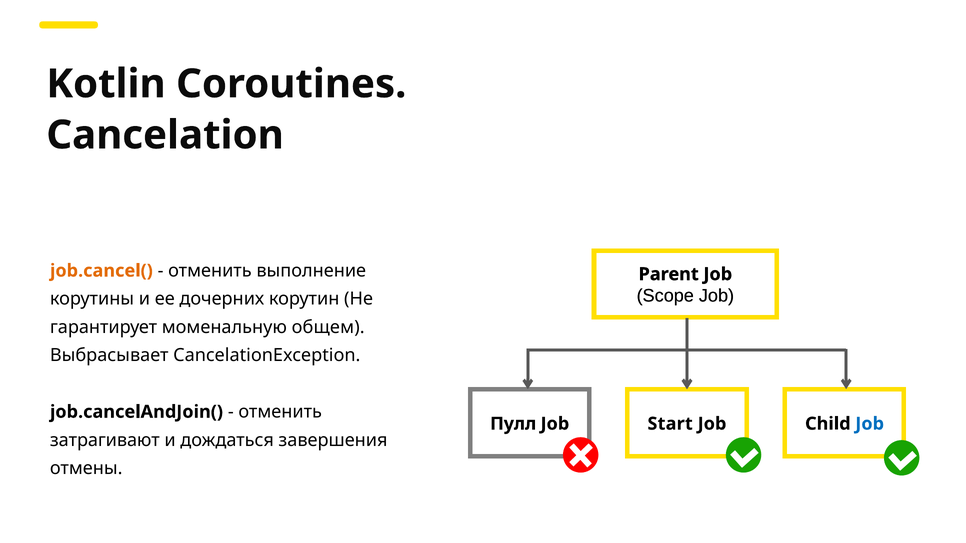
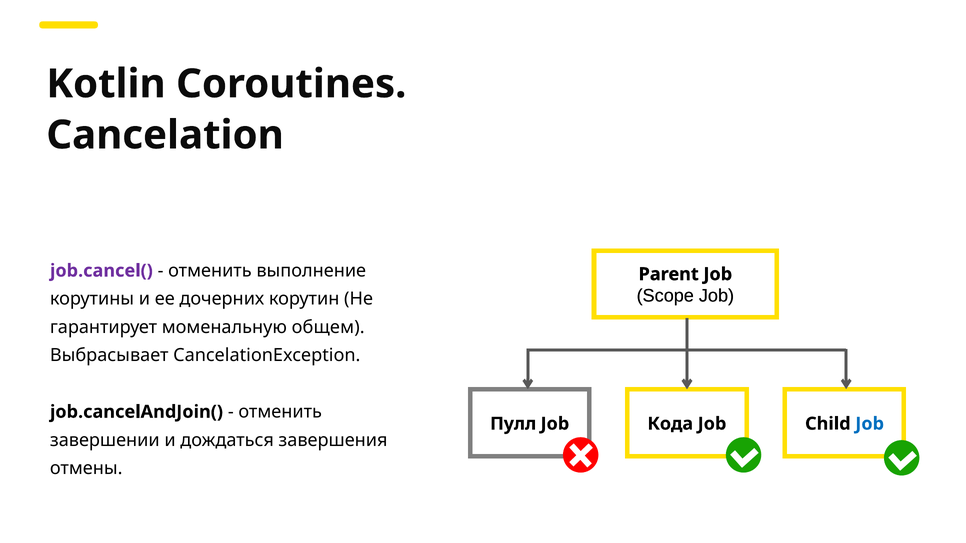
job.cancel( colour: orange -> purple (101, 271)
Start: Start -> Кода (670, 424)
затрагивают: затрагивают -> завершении (105, 440)
